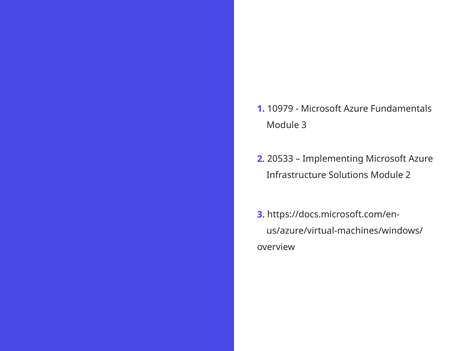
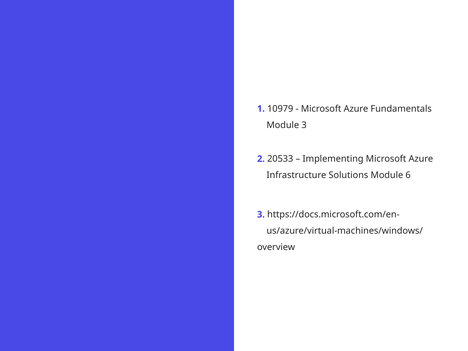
Module 2: 2 -> 6 (408, 175)
